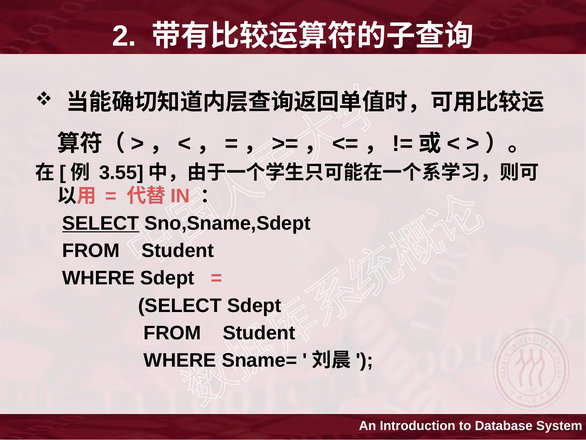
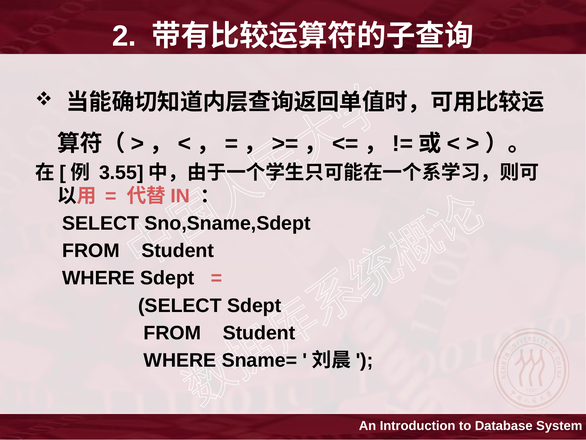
SELECT underline: present -> none (101, 223)
